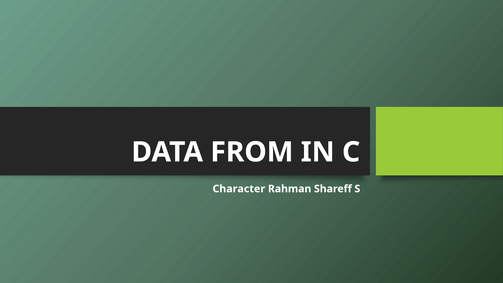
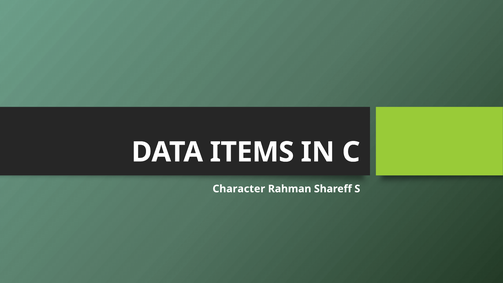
FROM: FROM -> ITEMS (252, 152)
